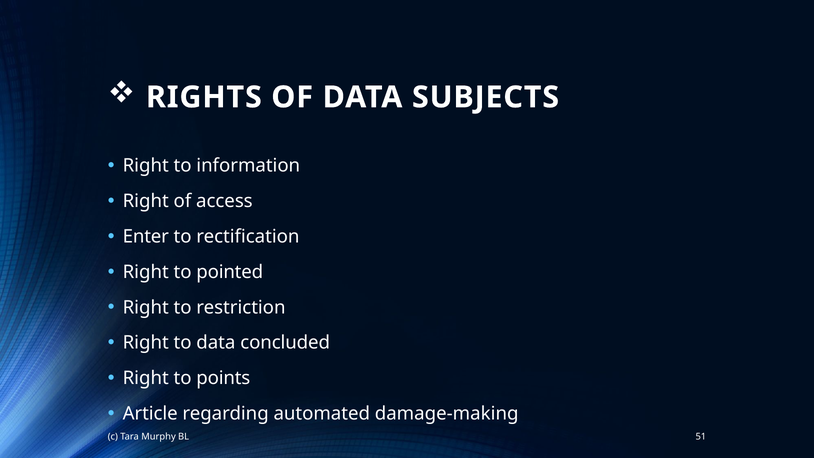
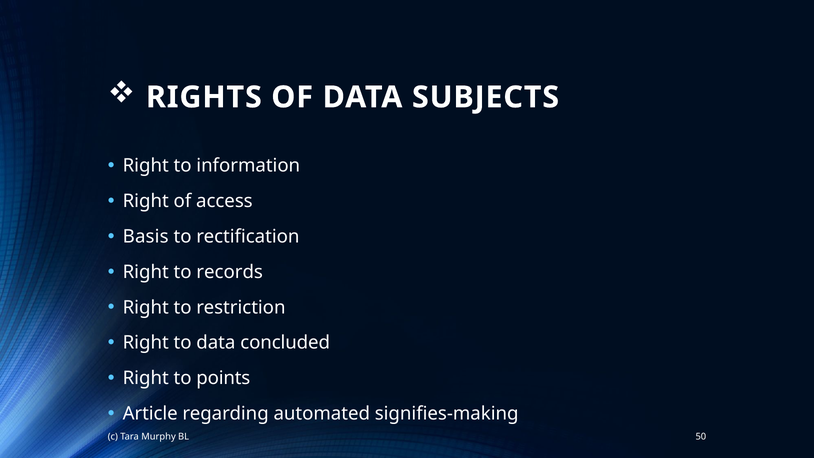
Enter: Enter -> Basis (146, 237)
pointed: pointed -> records (230, 272)
damage-making: damage-making -> signifies-making (447, 414)
51: 51 -> 50 (701, 437)
